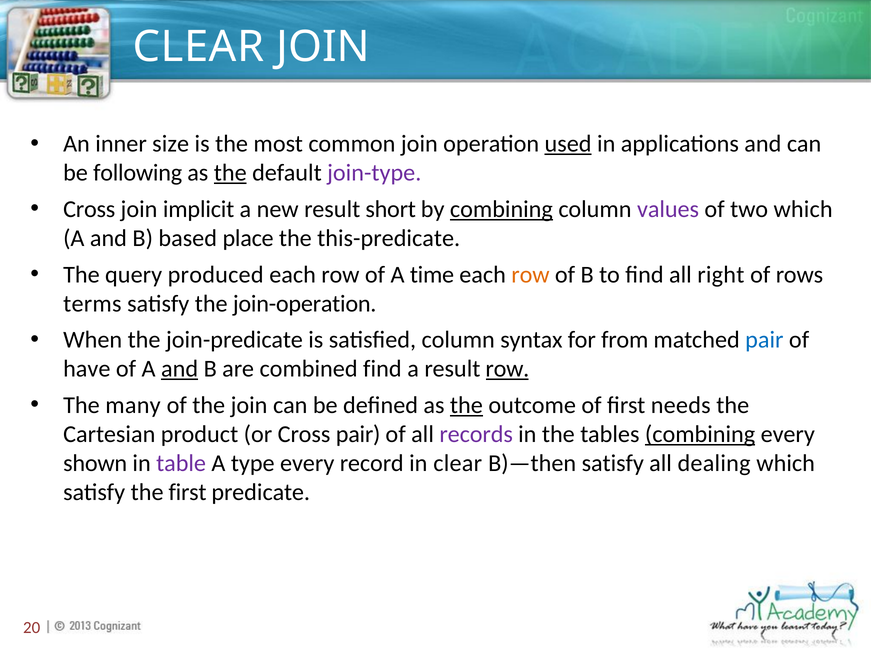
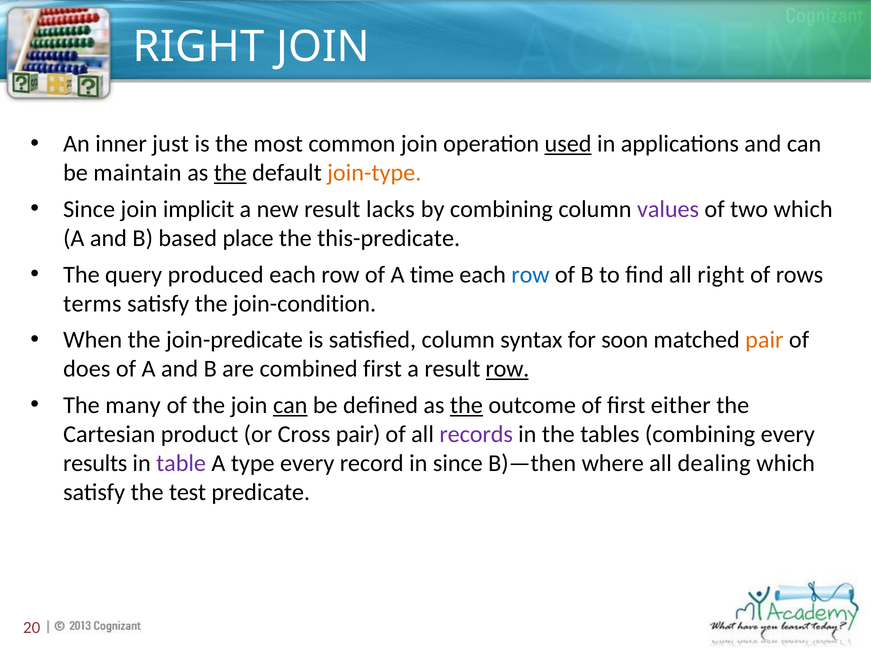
CLEAR: CLEAR -> RIGHT (199, 47)
size: size -> just (171, 144)
following: following -> maintain (137, 173)
join-type colour: purple -> orange (374, 173)
Cross: Cross -> Since (89, 209)
short: short -> lacks (390, 209)
combining underline: present -> none (501, 209)
row colour: orange -> blue (530, 275)
join-operation: join-operation -> join-condition (305, 304)
from: from -> soon (625, 340)
pair colour: blue -> orange (764, 340)
have: have -> does (87, 369)
and underline: present -> none (180, 369)
combined find: find -> first (382, 369)
can underline: none -> present (290, 405)
needs: needs -> either (681, 405)
combining underline: present -> none (700, 434)
shown: shown -> results (95, 463)
in clear: clear -> since (458, 463)
B)—then satisfy: satisfy -> where (613, 463)
the first: first -> test (188, 493)
